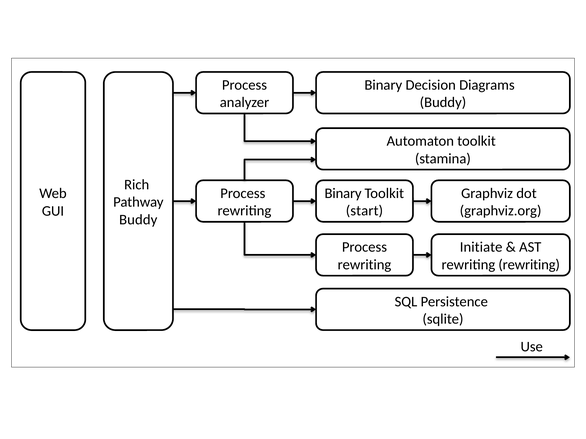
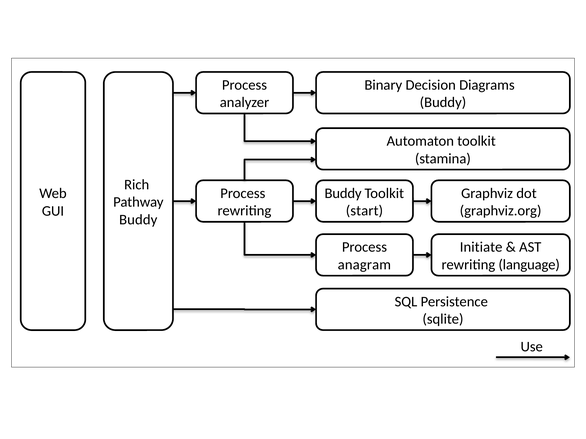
Binary: Binary -> Buddy (343, 193)
rewriting: rewriting -> anagram (364, 265)
rewriting rewriting: rewriting -> language (529, 265)
